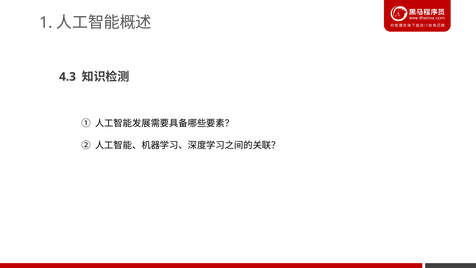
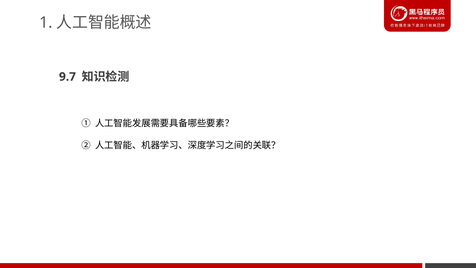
4.3: 4.3 -> 9.7 (67, 77)
